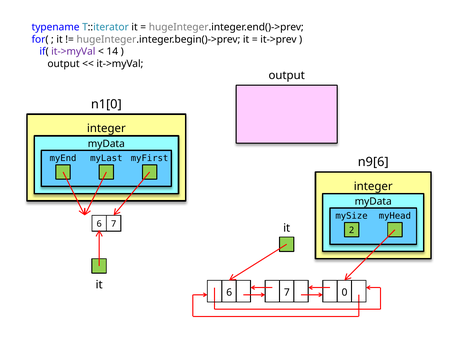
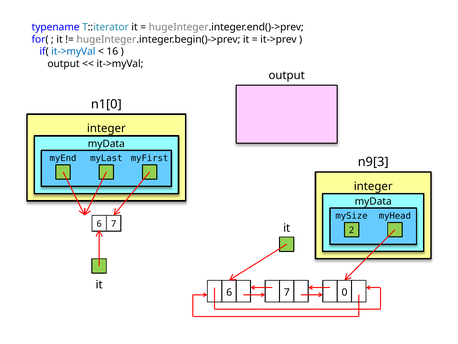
it->myVal colour: purple -> blue (73, 52)
14: 14 -> 16 (112, 52)
n9[6: n9[6 -> n9[3 (373, 162)
